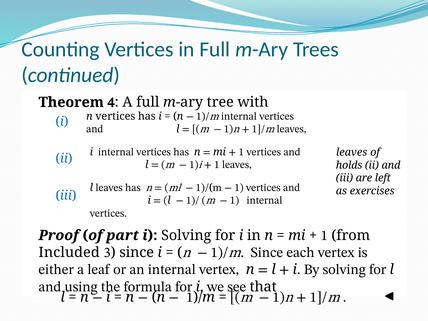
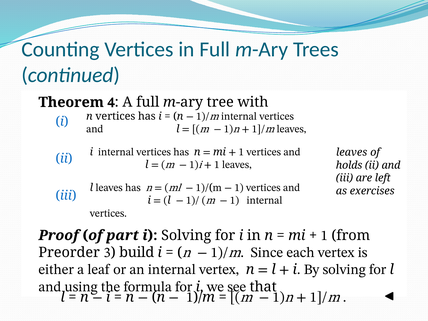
Included: Included -> Preorder (69, 252)
since: since -> build (137, 252)
